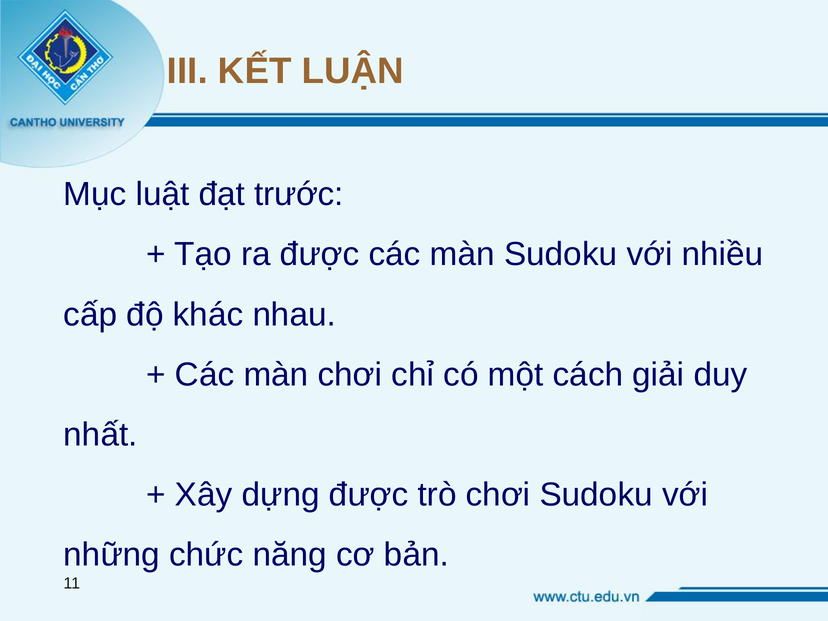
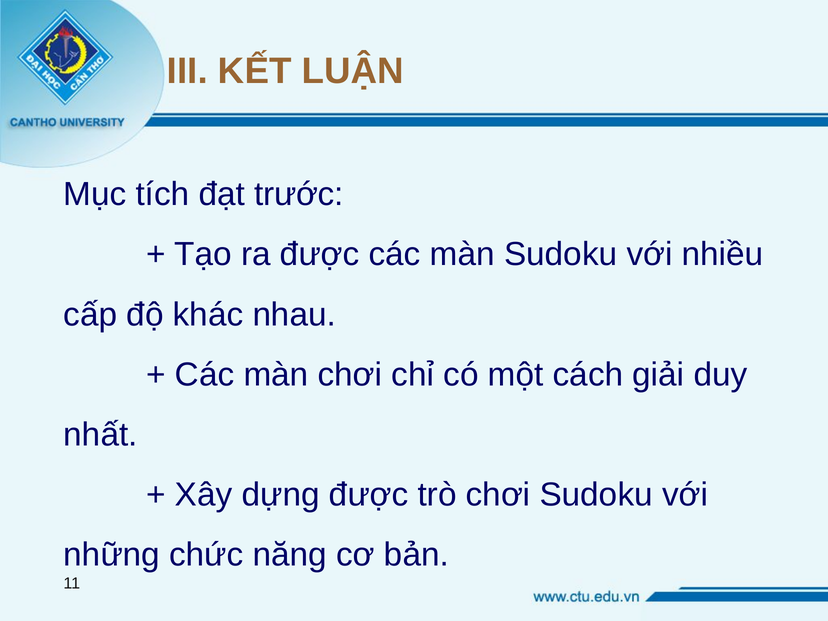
luật: luật -> tích (163, 194)
